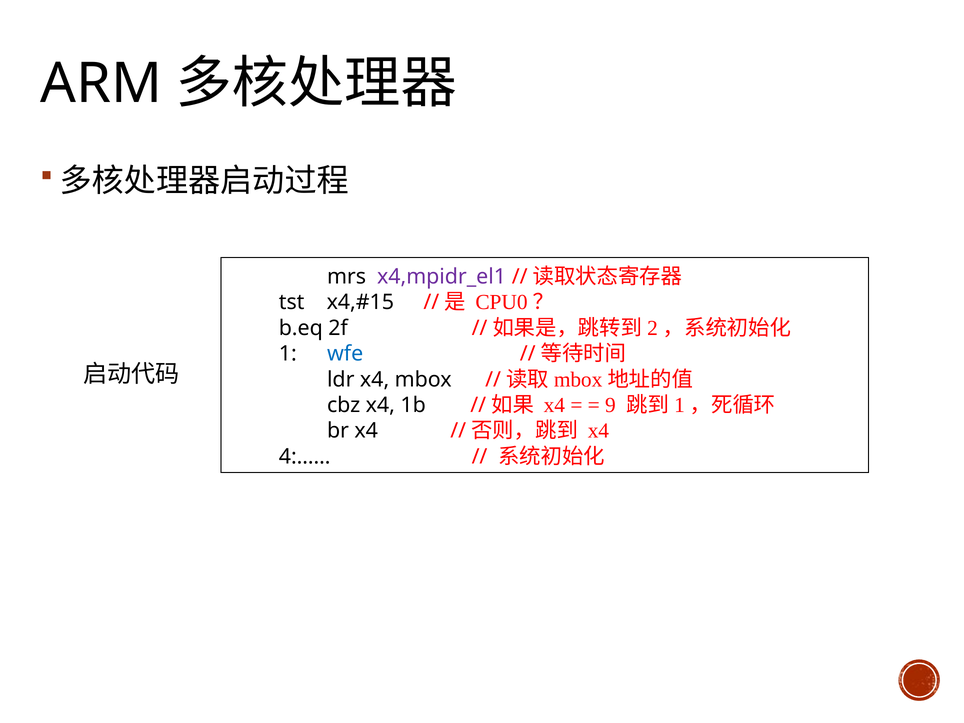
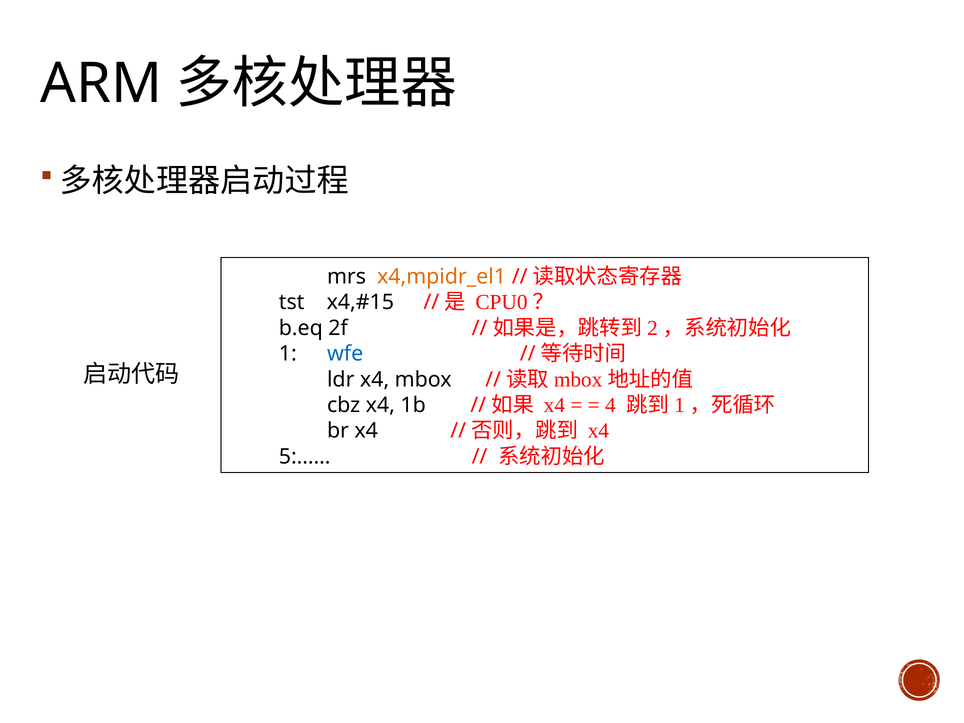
x4,mpidr_el1 colour: purple -> orange (442, 277)
9: 9 -> 4 (610, 405)
4:……: 4:…… -> 5:…… (305, 457)
